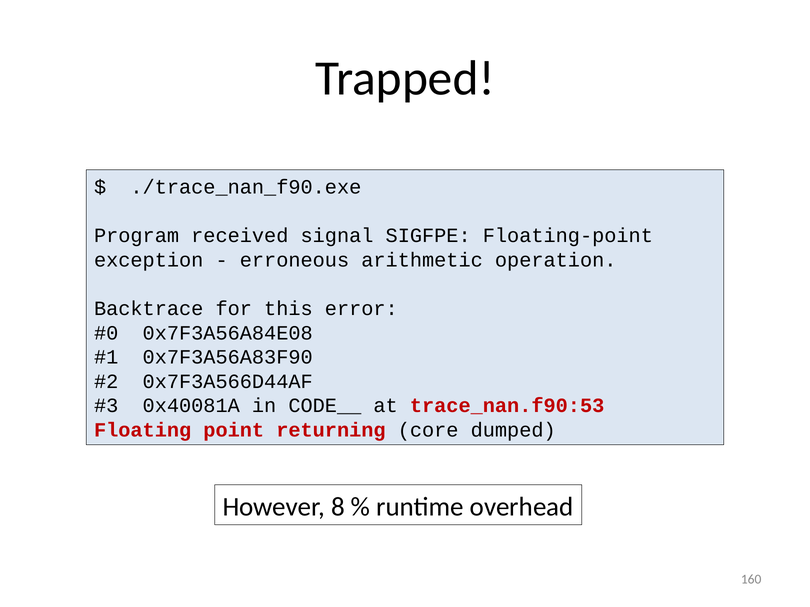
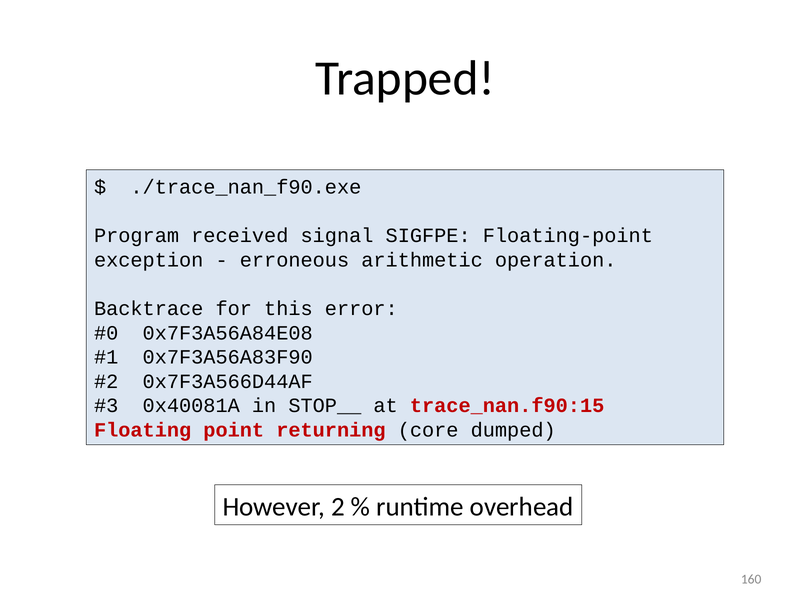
CODE__: CODE__ -> STOP__ (325, 406)
trace_nan.f90:53: trace_nan.f90:53 -> trace_nan.f90:15 (507, 406)
8: 8 -> 2 (338, 507)
